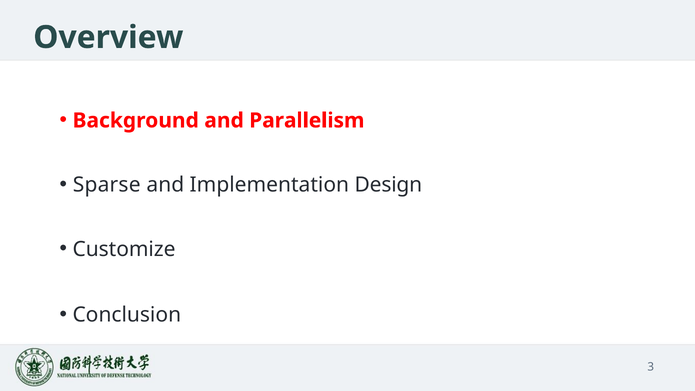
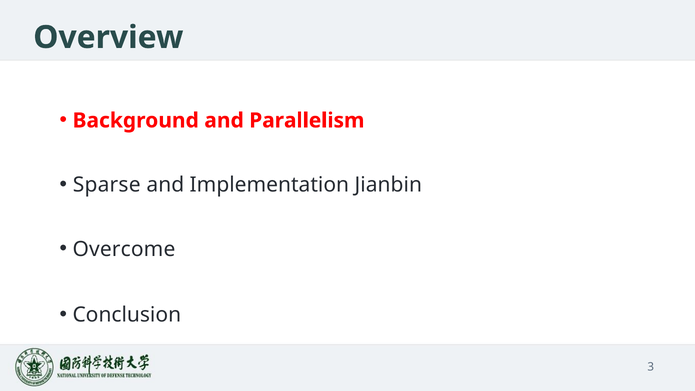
Design: Design -> Jianbin (388, 185)
Customize: Customize -> Overcome (124, 249)
